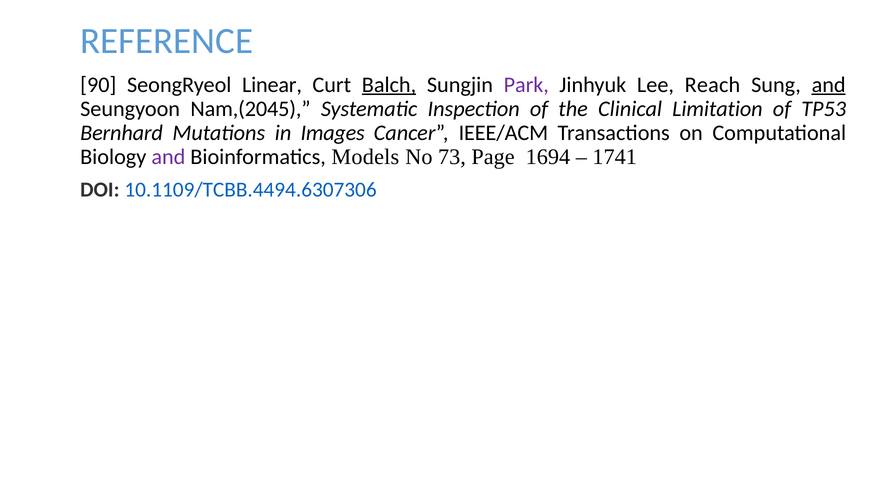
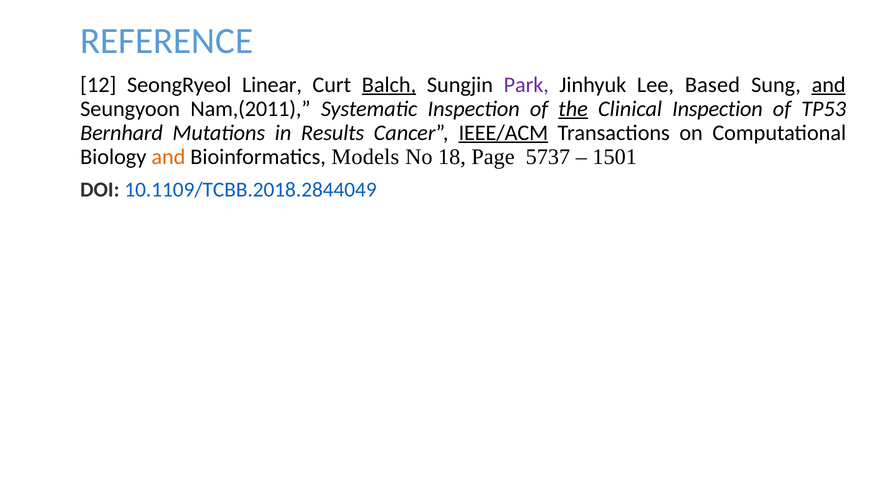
90: 90 -> 12 (98, 85)
Reach: Reach -> Based (712, 85)
Nam,(2045: Nam,(2045 -> Nam,(2011 (251, 109)
the underline: none -> present (573, 109)
Clinical Limitation: Limitation -> Inspection (717, 109)
Images: Images -> Results (333, 133)
IEEE/ACM underline: none -> present (503, 133)
and colour: purple -> orange (168, 157)
73: 73 -> 18 (452, 157)
1694: 1694 -> 5737 (548, 157)
1741: 1741 -> 1501 (615, 157)
10.1109/TCBB.4494.6307306: 10.1109/TCBB.4494.6307306 -> 10.1109/TCBB.2018.2844049 (251, 190)
